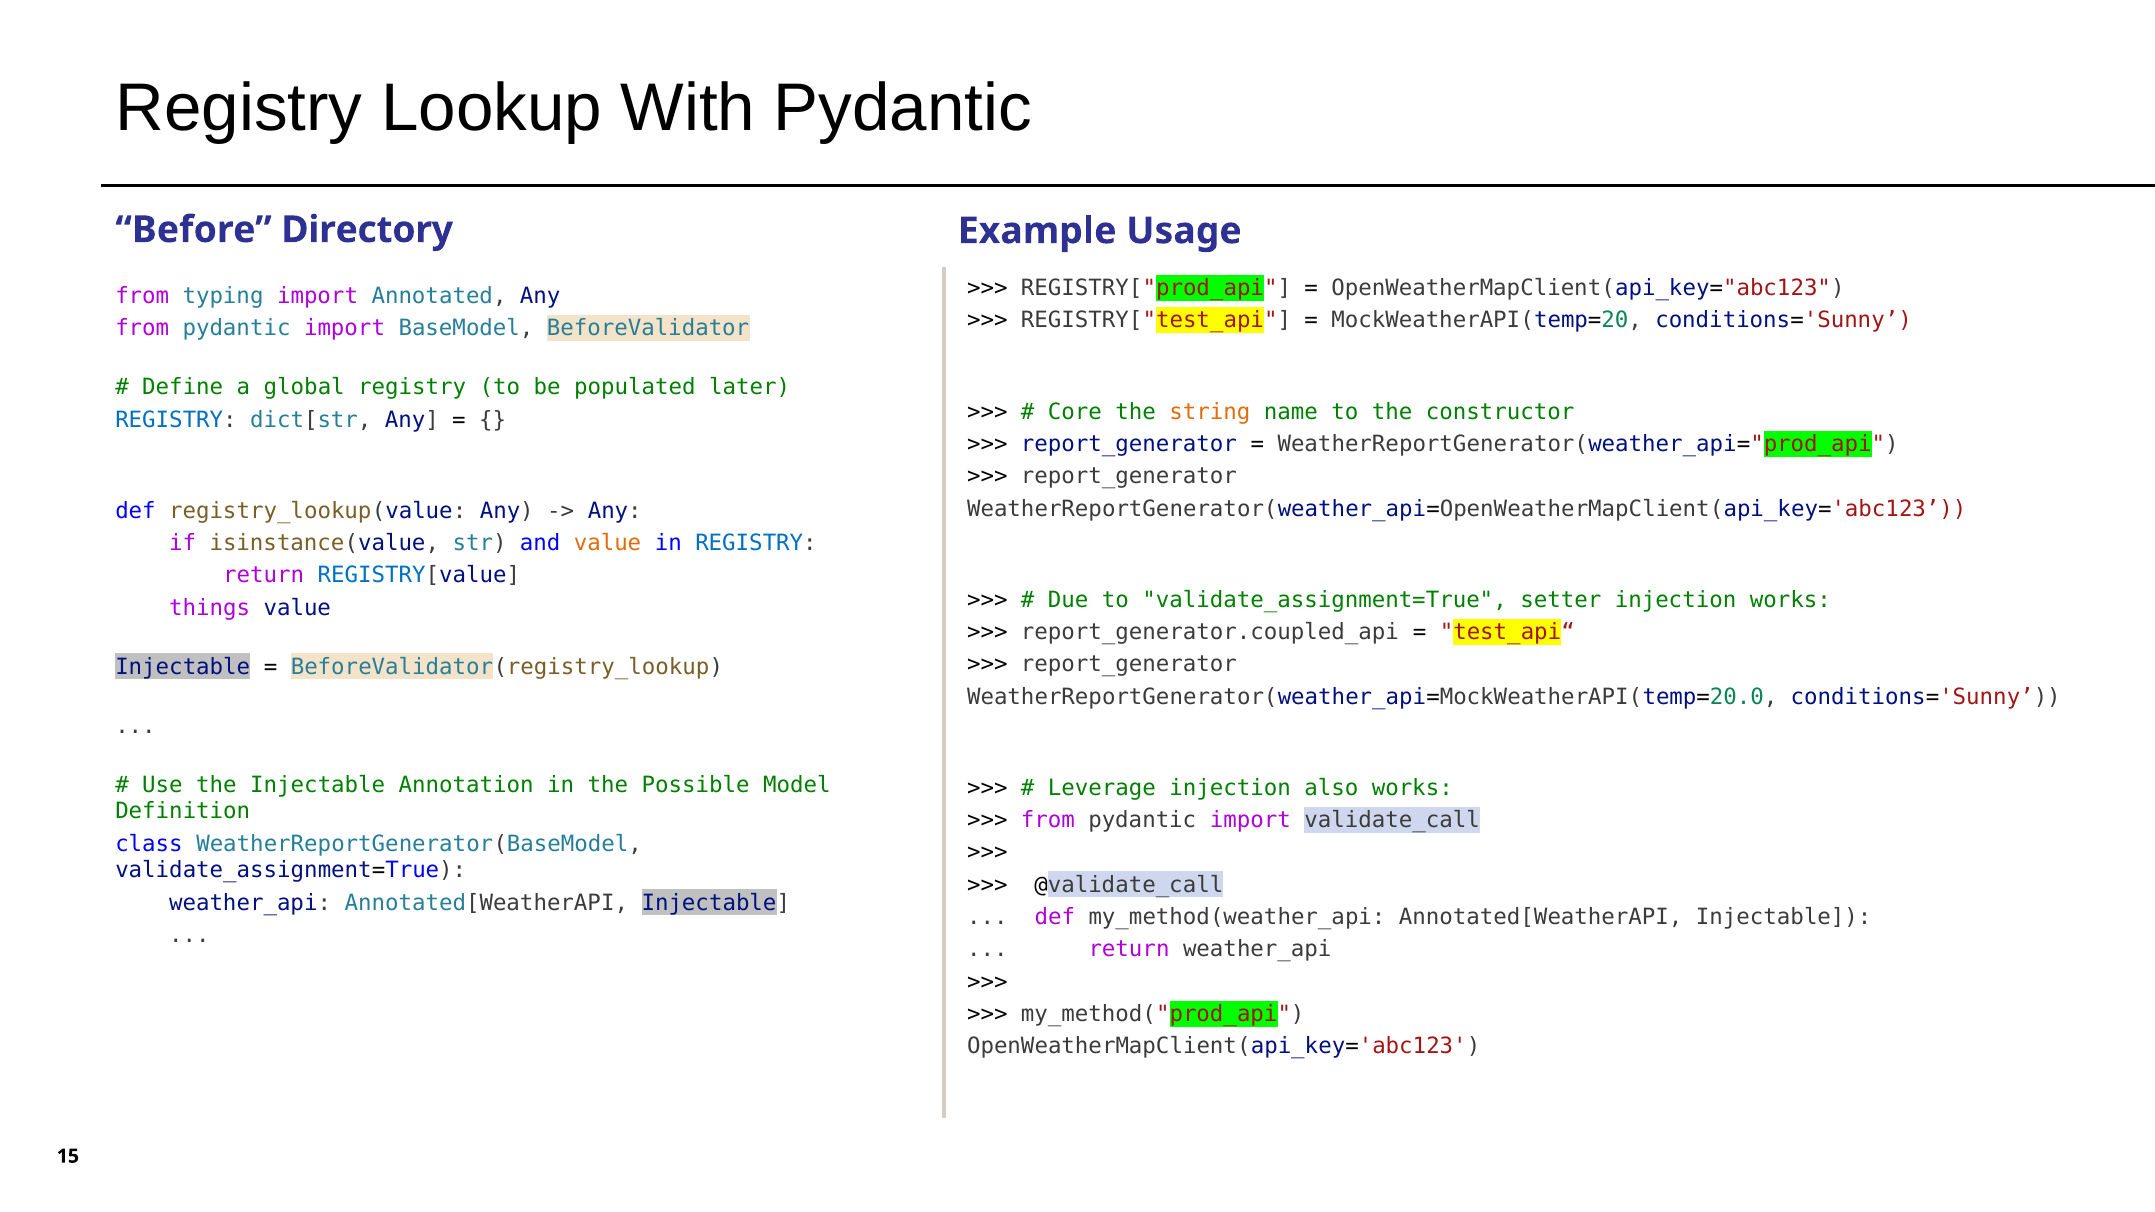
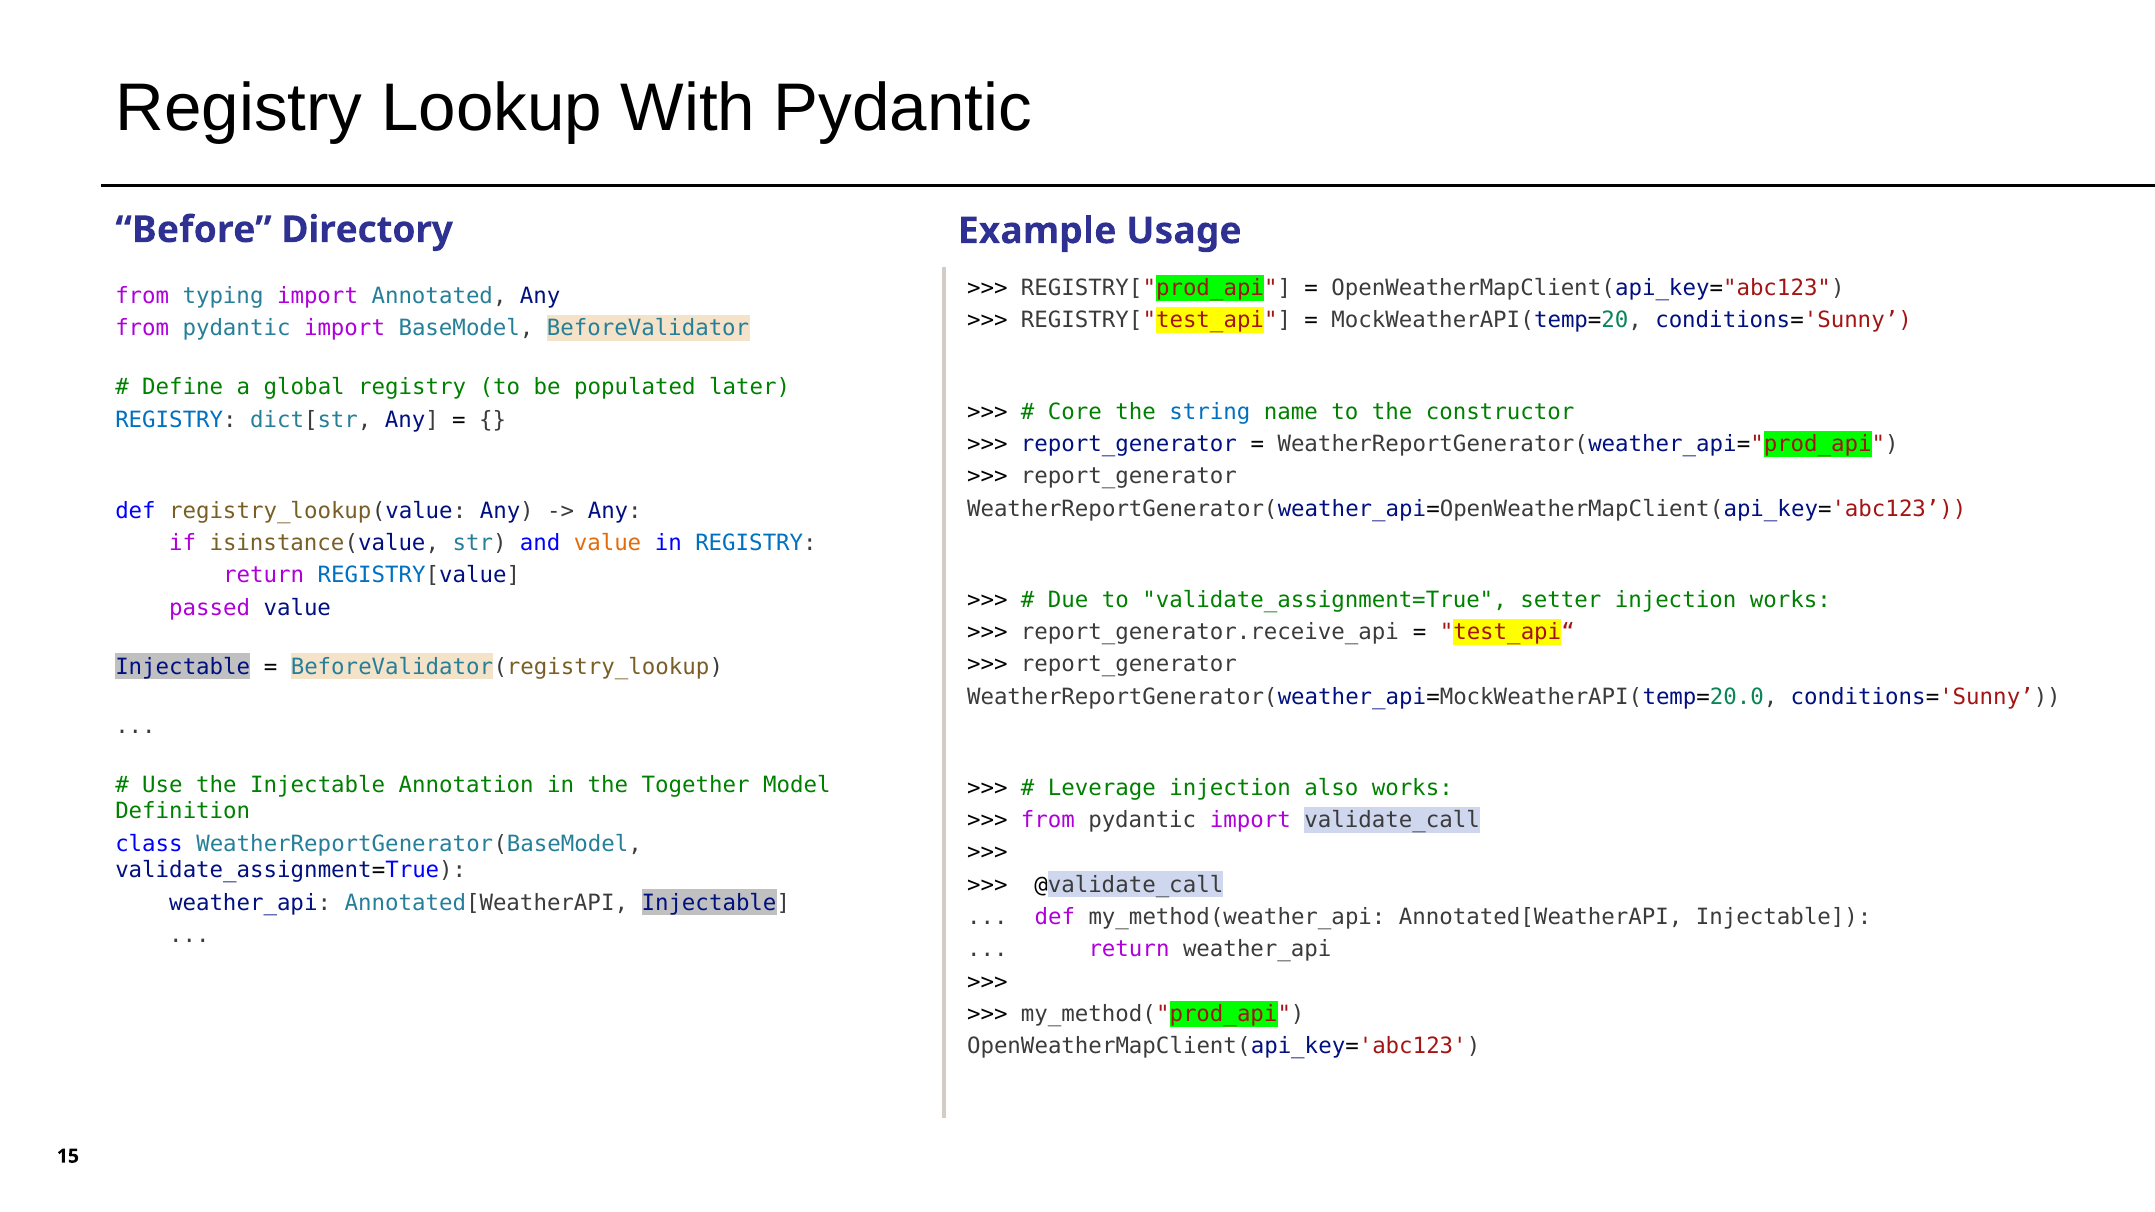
string colour: orange -> blue (1210, 412)
things: things -> passed (210, 608)
report_generator.coupled_api: report_generator.coupled_api -> report_generator.receive_api (1210, 632)
Possible: Possible -> Together (696, 785)
